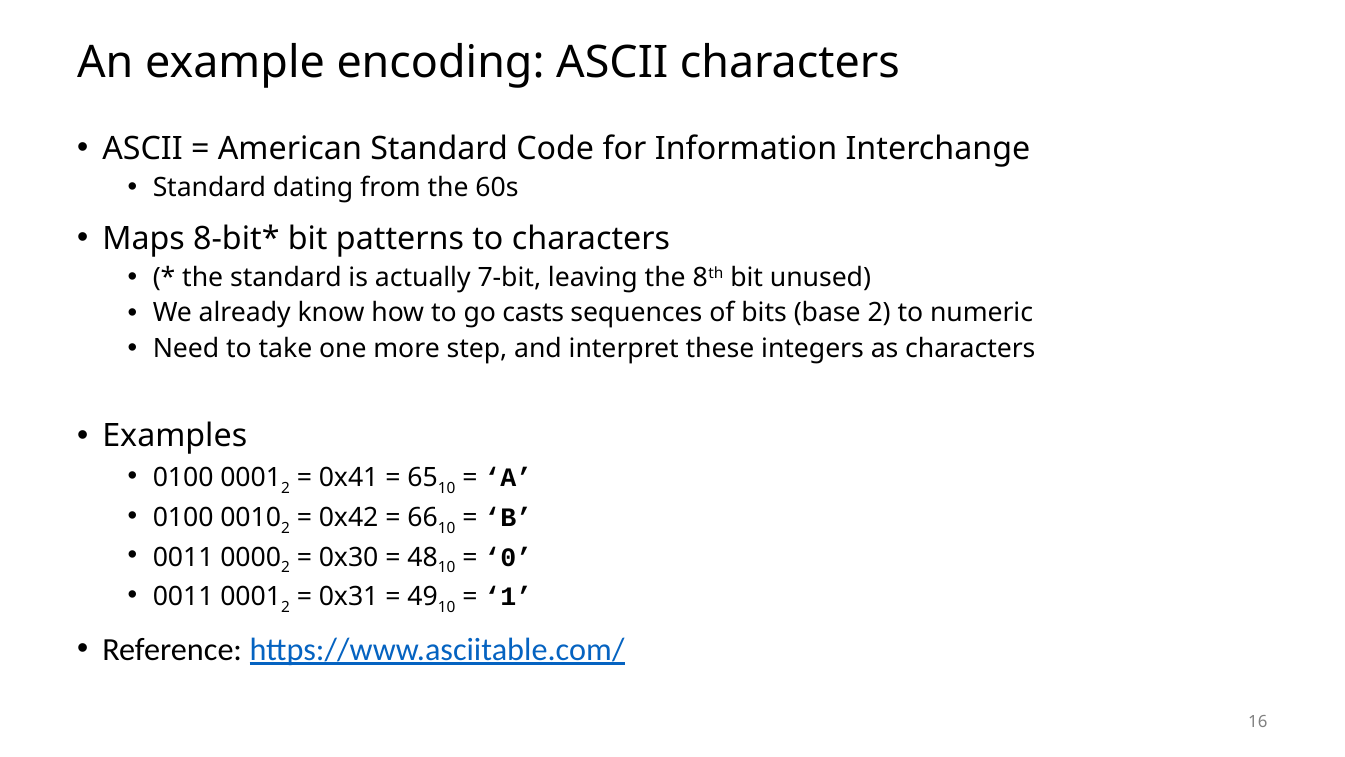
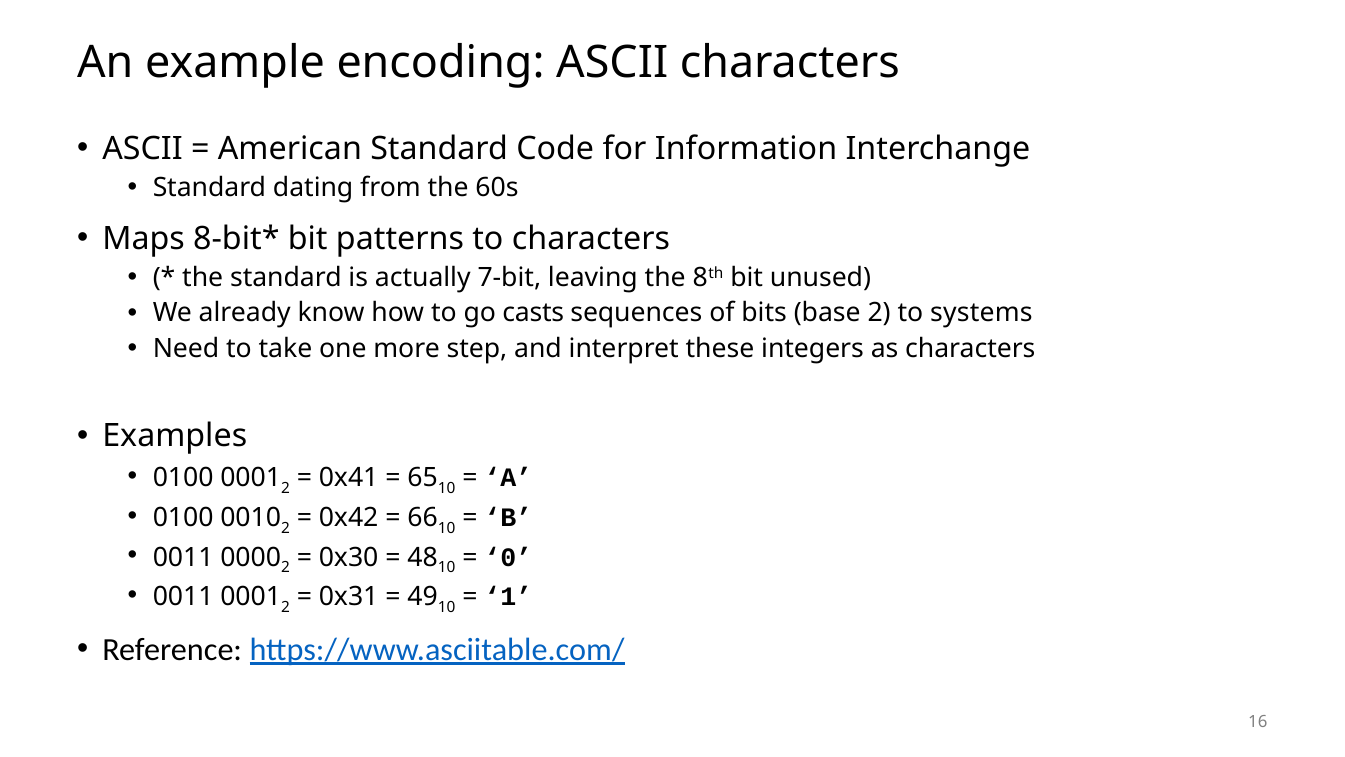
numeric: numeric -> systems (981, 313)
